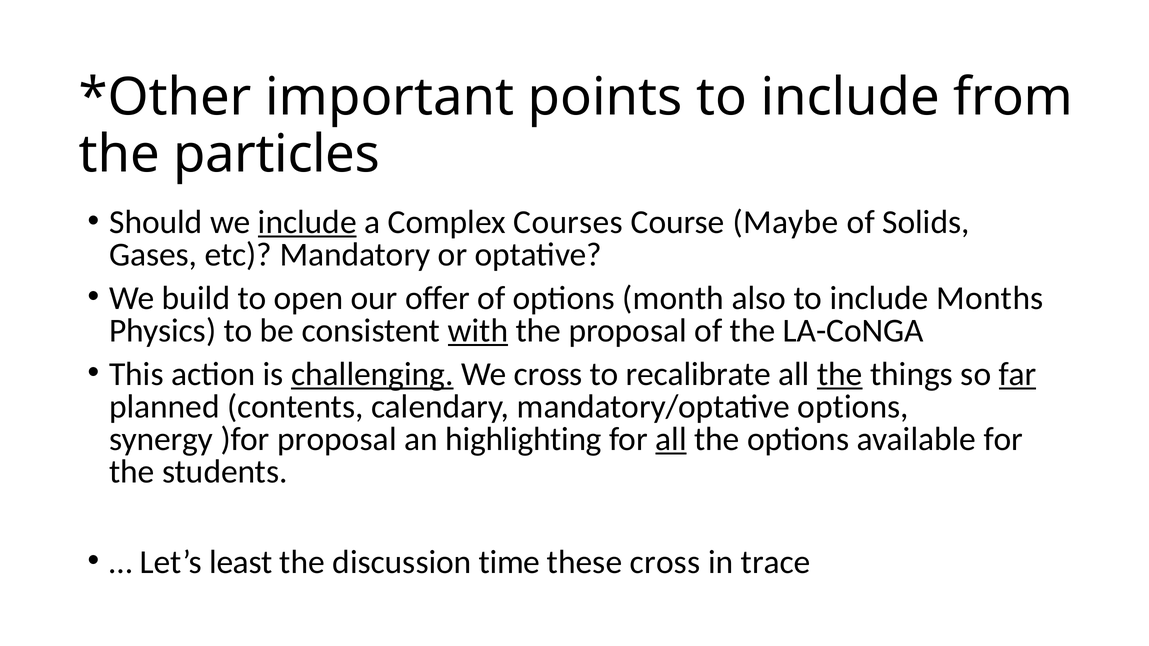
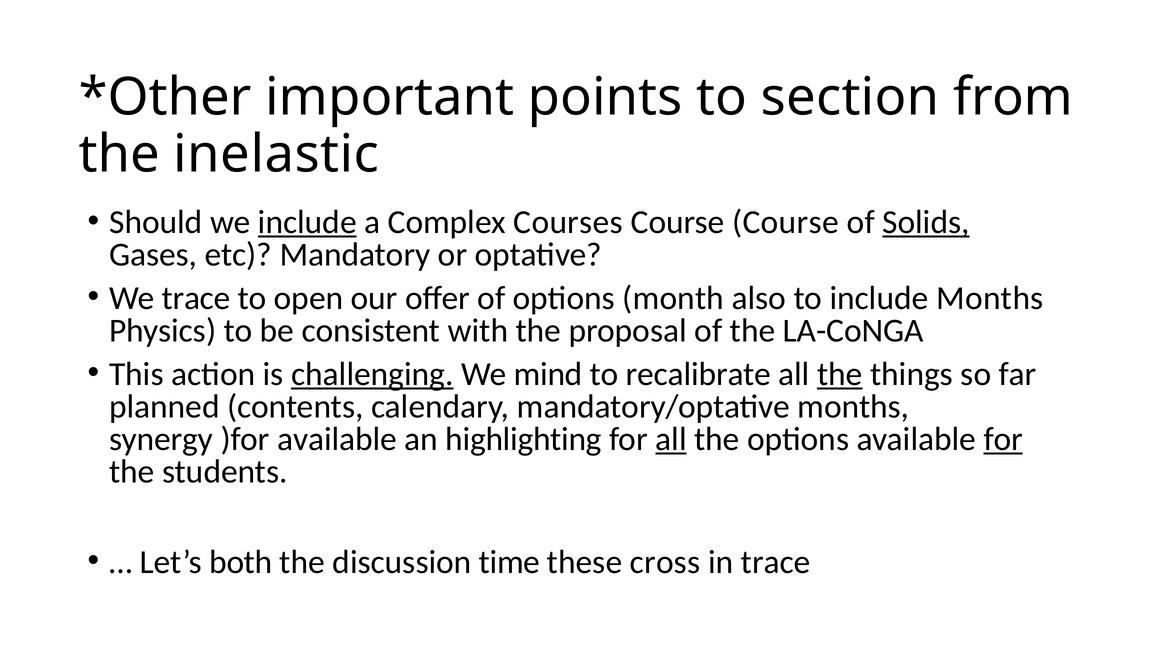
points to include: include -> section (850, 98)
particles: particles -> inelastic (276, 155)
Course Maybe: Maybe -> Course (786, 222)
Solids underline: none -> present (926, 222)
We build: build -> trace (196, 298)
with underline: present -> none (478, 331)
We cross: cross -> mind (548, 374)
far underline: present -> none (1018, 374)
mandatory/optative options: options -> months (853, 407)
)for proposal: proposal -> available (337, 439)
for underline: none -> present (1003, 439)
least: least -> both (241, 562)
